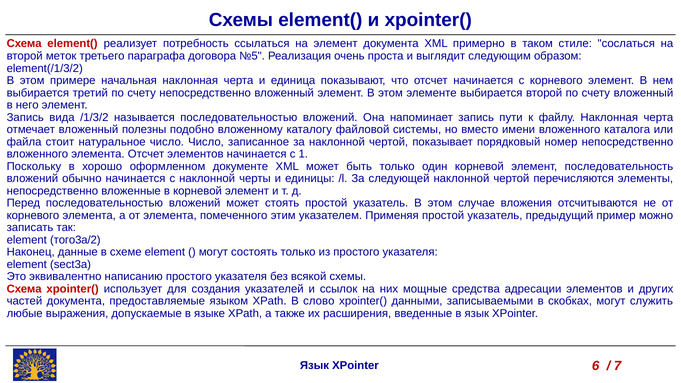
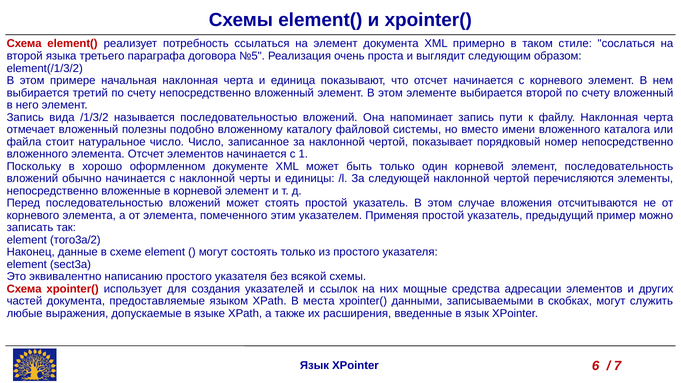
меток: меток -> языка (61, 56)
слово: слово -> места (319, 301)
